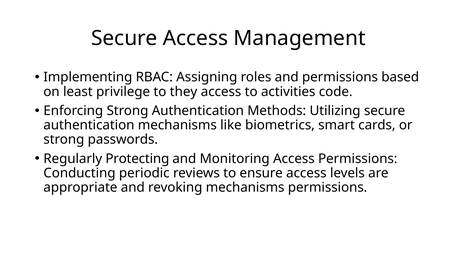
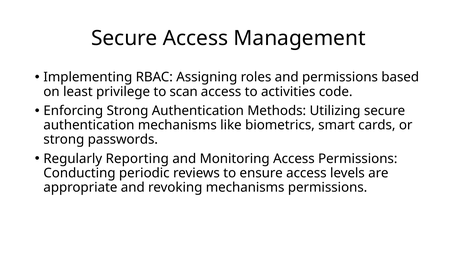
they: they -> scan (184, 92)
Protecting: Protecting -> Reporting (137, 159)
